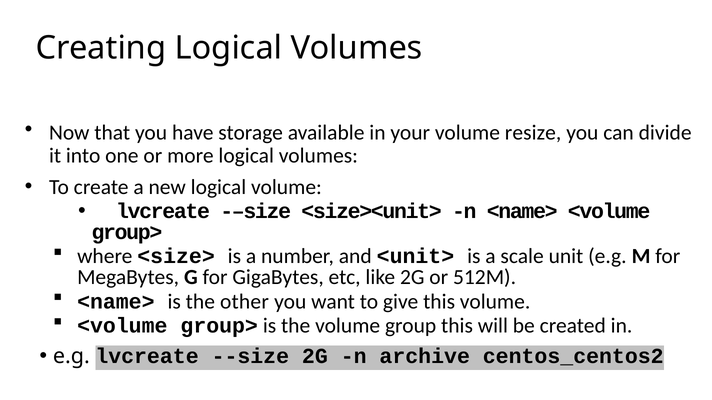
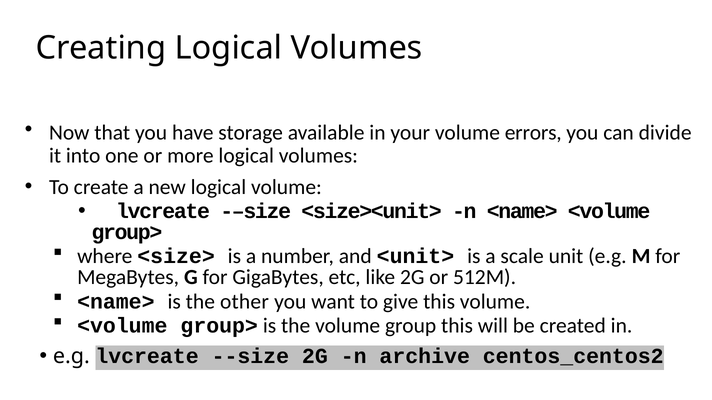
resize: resize -> errors (533, 133)
